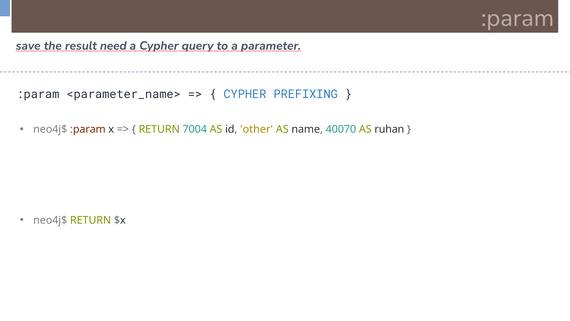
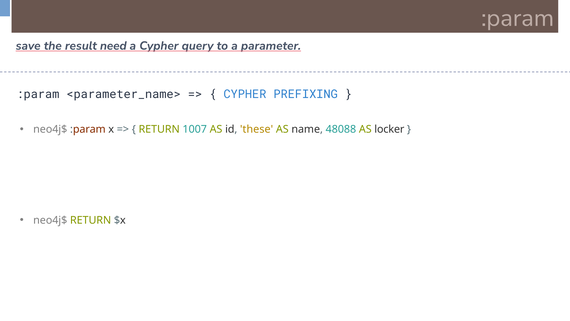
7004: 7004 -> 1007 (195, 129)
other: other -> these (257, 129)
40070: 40070 -> 48088 (341, 129)
ruhan: ruhan -> locker (389, 129)
